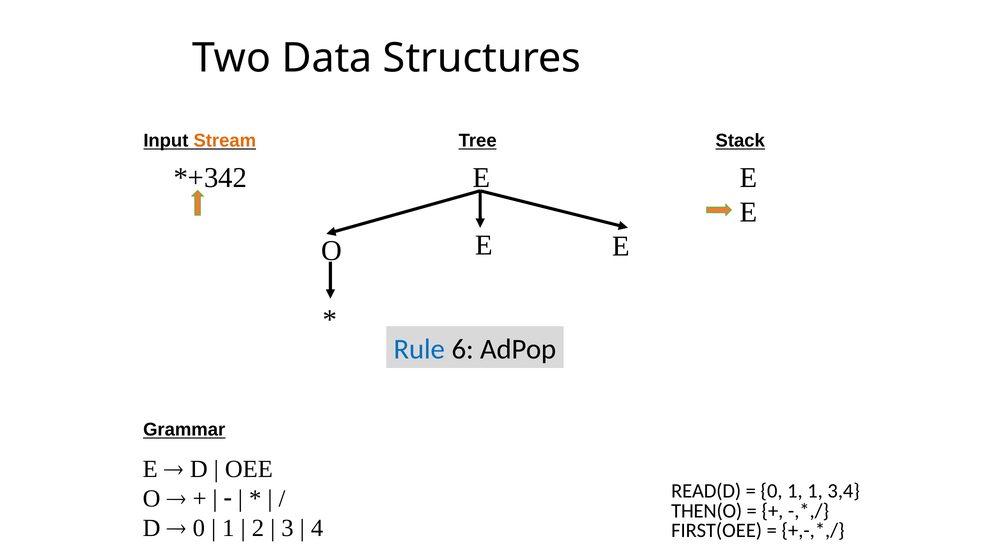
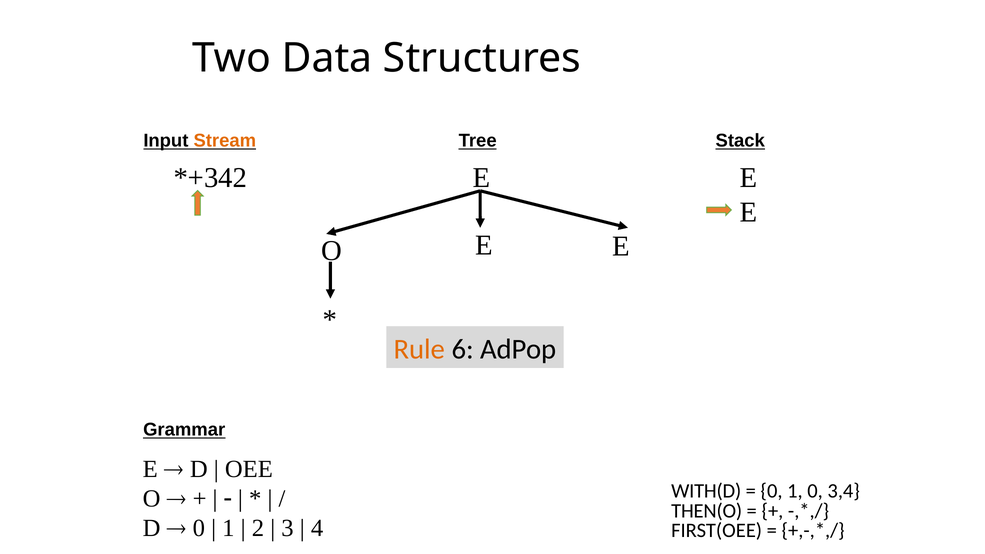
Rule colour: blue -> orange (419, 349)
READ(D: READ(D -> WITH(D (706, 491)
1 1: 1 -> 0 (815, 491)
